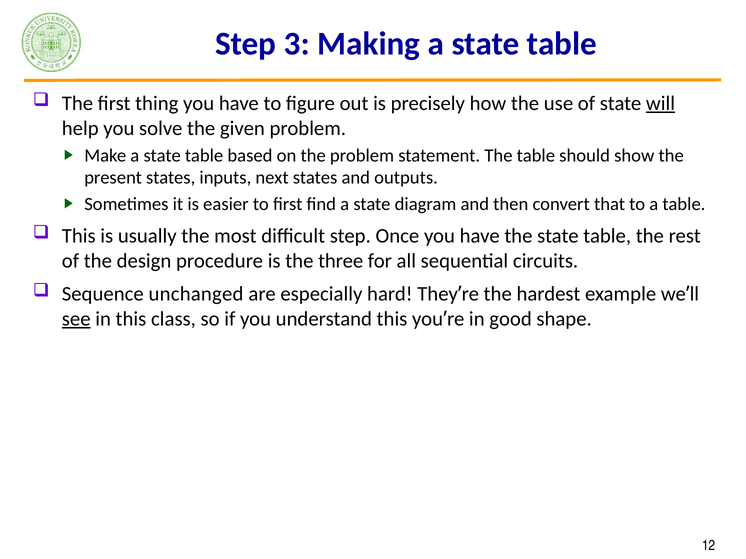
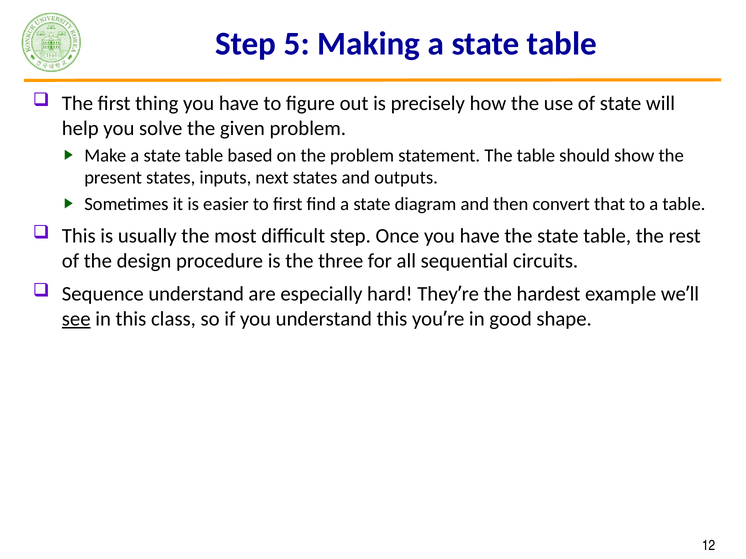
3: 3 -> 5 (297, 44)
will underline: present -> none (660, 104)
Sequence unchanged: unchanged -> understand (196, 294)
